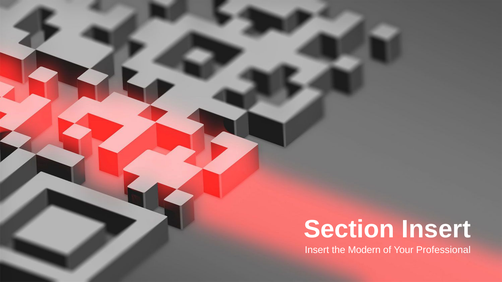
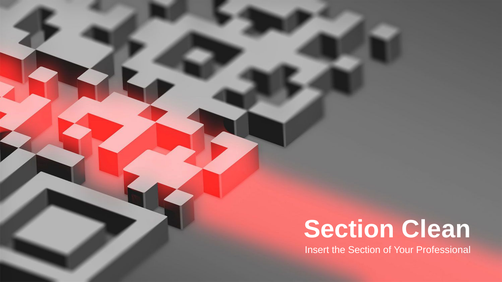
Section Insert: Insert -> Clean (436, 229)
the Modern: Modern -> Section (364, 250)
